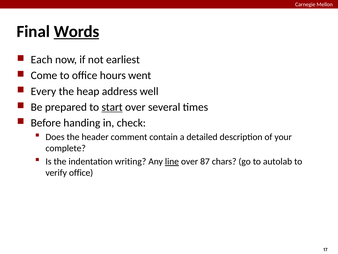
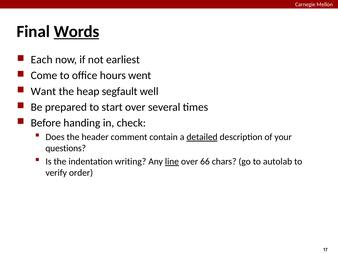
Every: Every -> Want (43, 91)
address: address -> segfault (120, 91)
start underline: present -> none (112, 107)
detailed underline: none -> present (202, 137)
complete: complete -> questions (66, 148)
87: 87 -> 66 (205, 161)
verify office: office -> order (81, 173)
